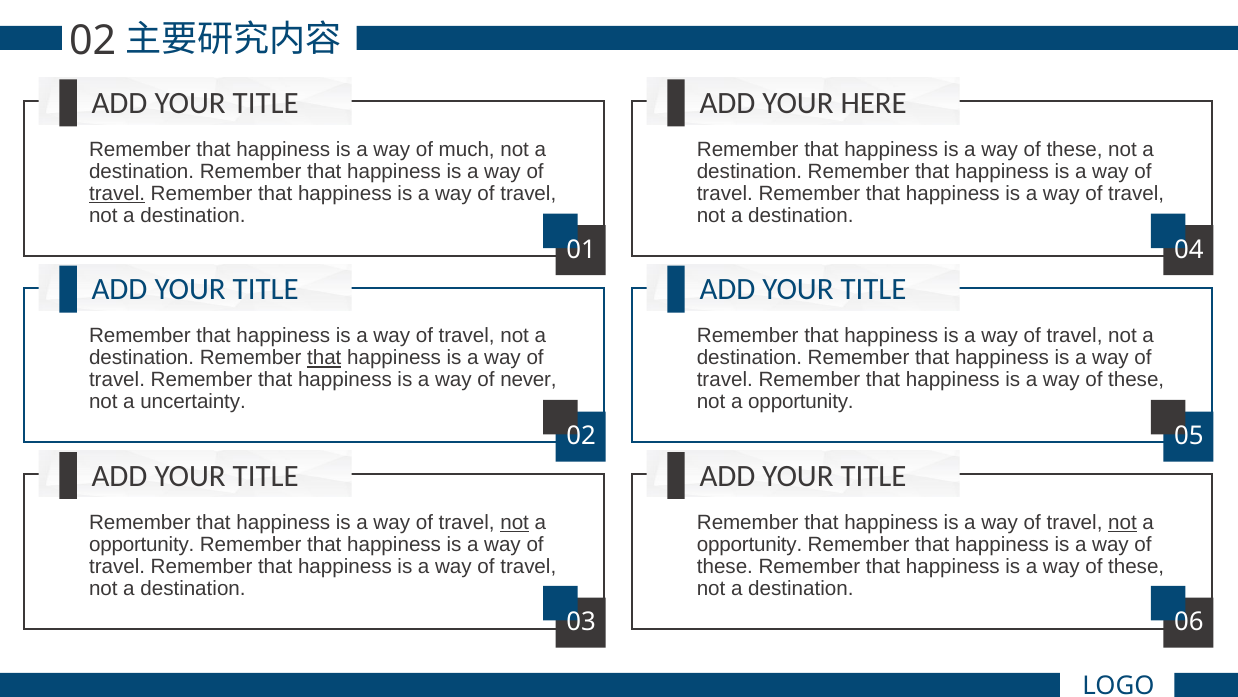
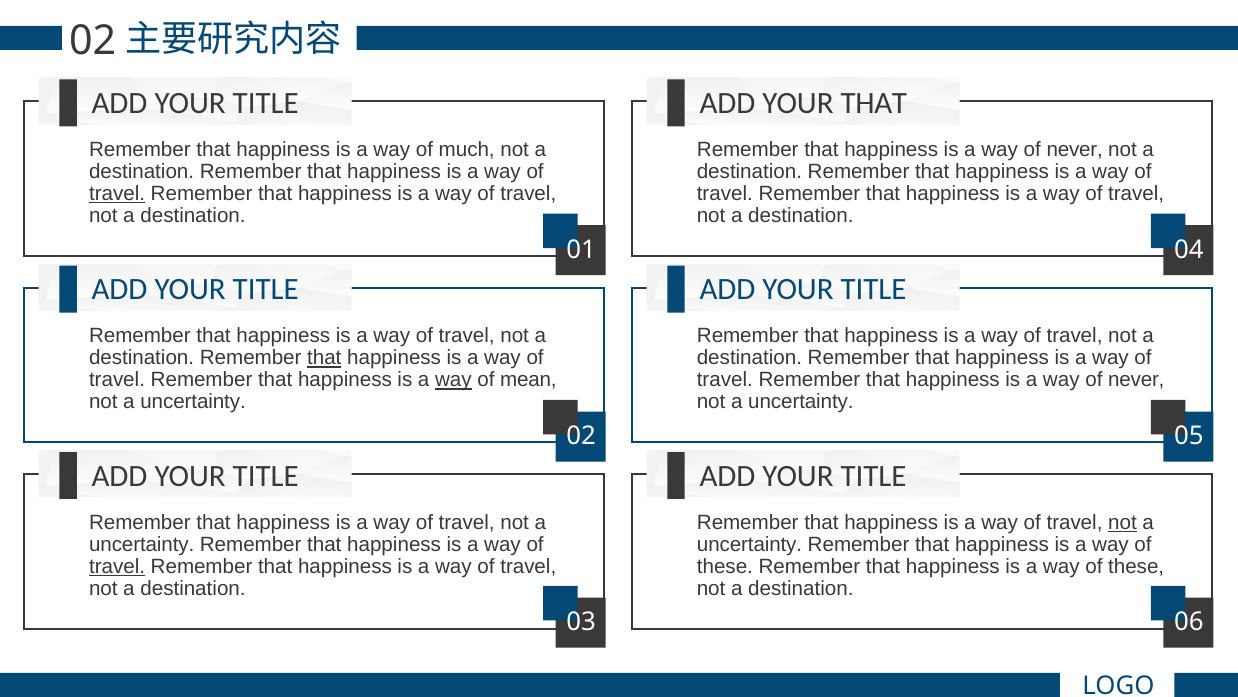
YOUR HERE: HERE -> THAT (874, 103)
these: these -> never (1075, 150)
way underline: none -> present (453, 380)
never: never -> mean (528, 380)
these: these -> never (1136, 380)
opportunity: opportunity -> uncertainty (801, 402)
not underline: present -> none (515, 522)
opportunity: opportunity -> uncertainty (142, 544)
opportunity: opportunity -> uncertainty (750, 544)
travel underline: none -> present (117, 566)
